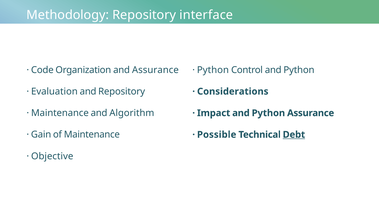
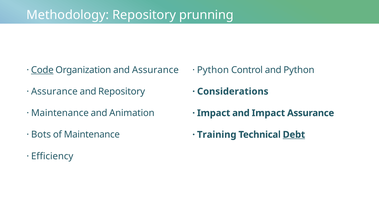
interface: interface -> prunning (206, 15)
Code underline: none -> present (42, 70)
Evaluation: Evaluation -> Assurance (54, 92)
Algorithm: Algorithm -> Animation (132, 113)
Python: Python -> Impact (268, 113)
Gain: Gain -> Bots (41, 135)
Possible: Possible -> Training (217, 135)
Objective: Objective -> Efficiency (52, 156)
